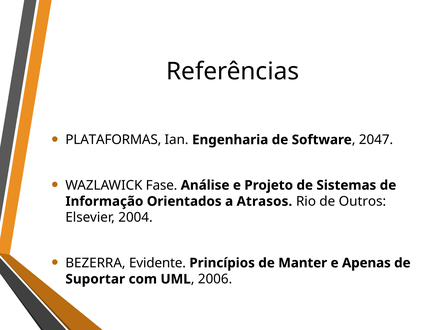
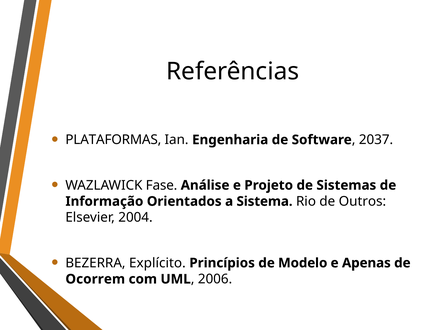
2047: 2047 -> 2037 (376, 140)
Atrasos: Atrasos -> Sistema (265, 201)
Evidente: Evidente -> Explícito (157, 263)
Manter: Manter -> Modelo (303, 263)
Suportar: Suportar -> Ocorrem (95, 279)
